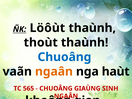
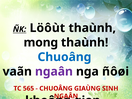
thoùt: thoùt -> mong (41, 42)
ngaân colour: orange -> purple (54, 72)
haùt: haùt -> ñôøi (116, 72)
